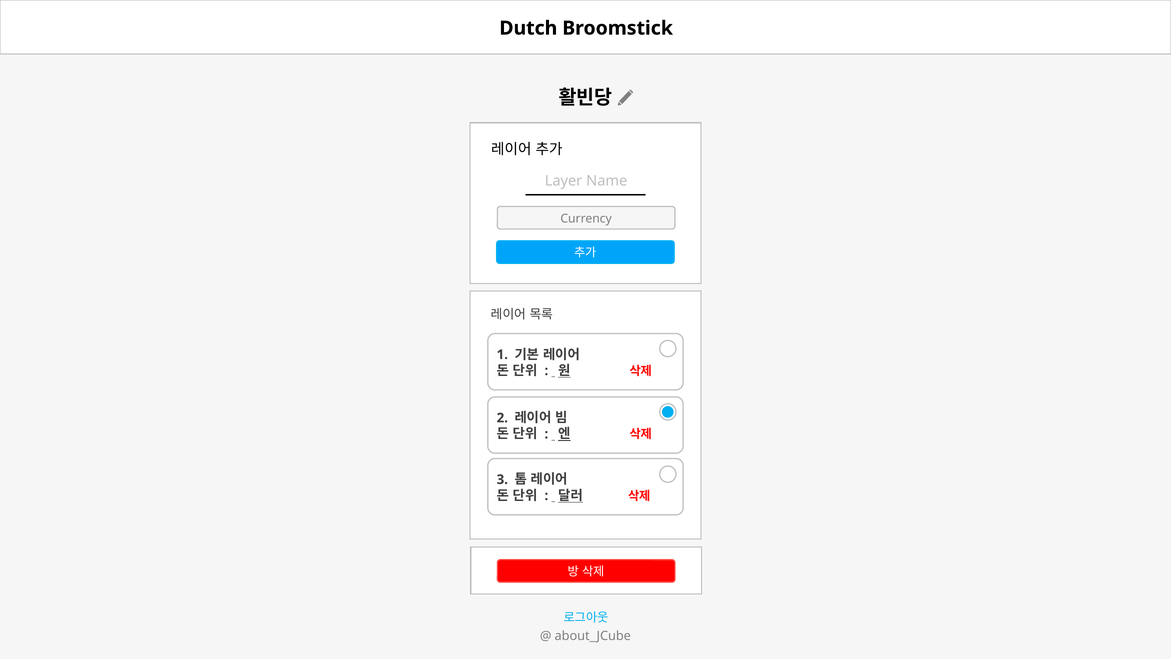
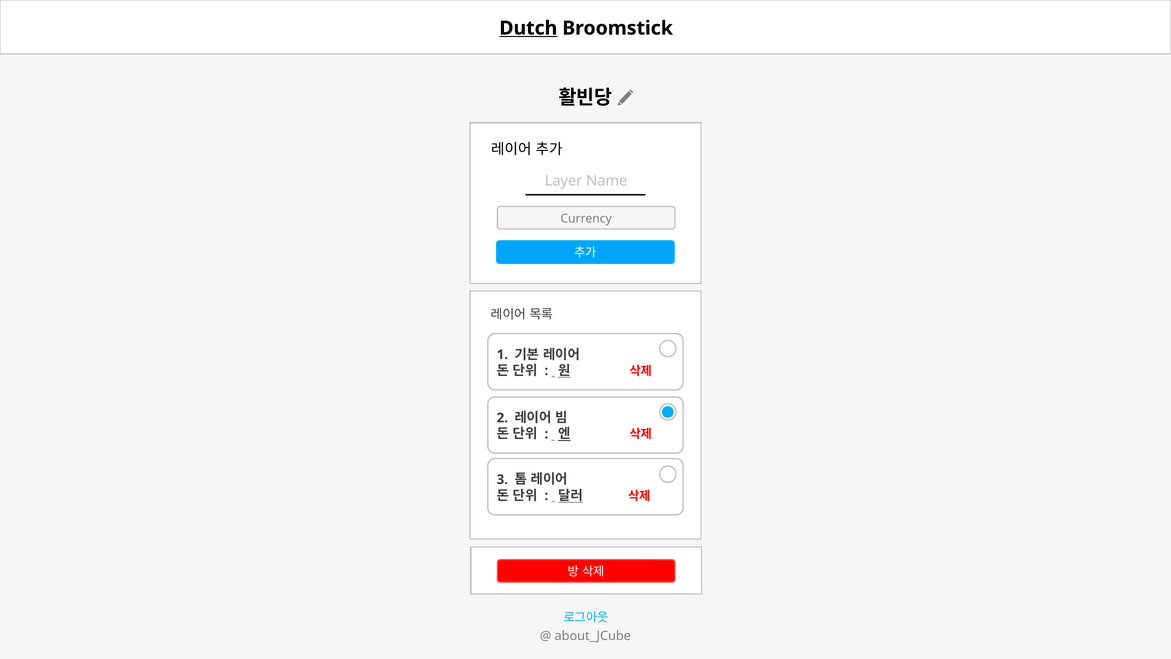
Dutch underline: none -> present (528, 28)
